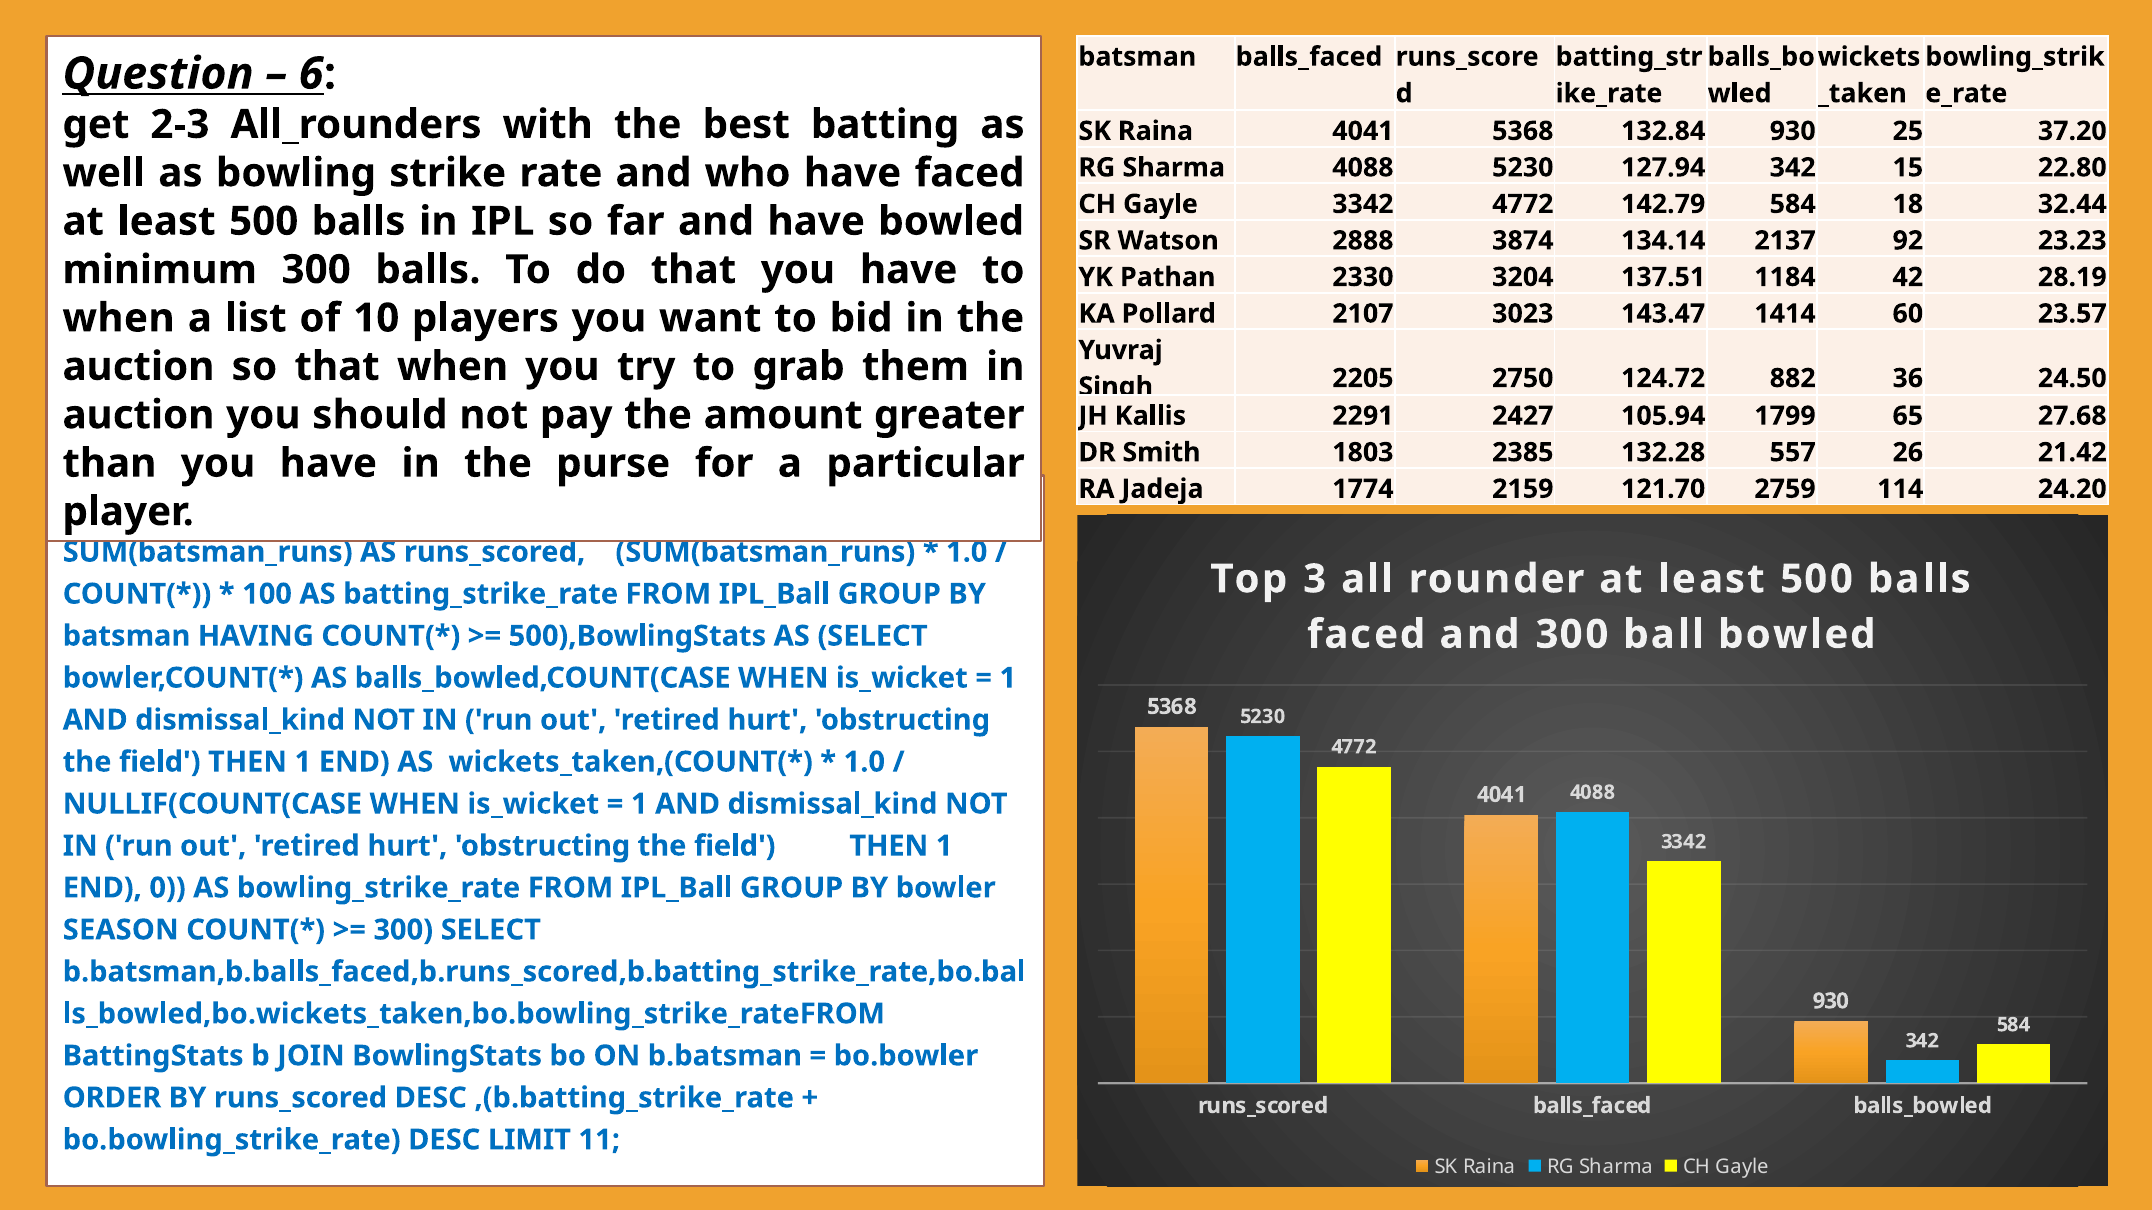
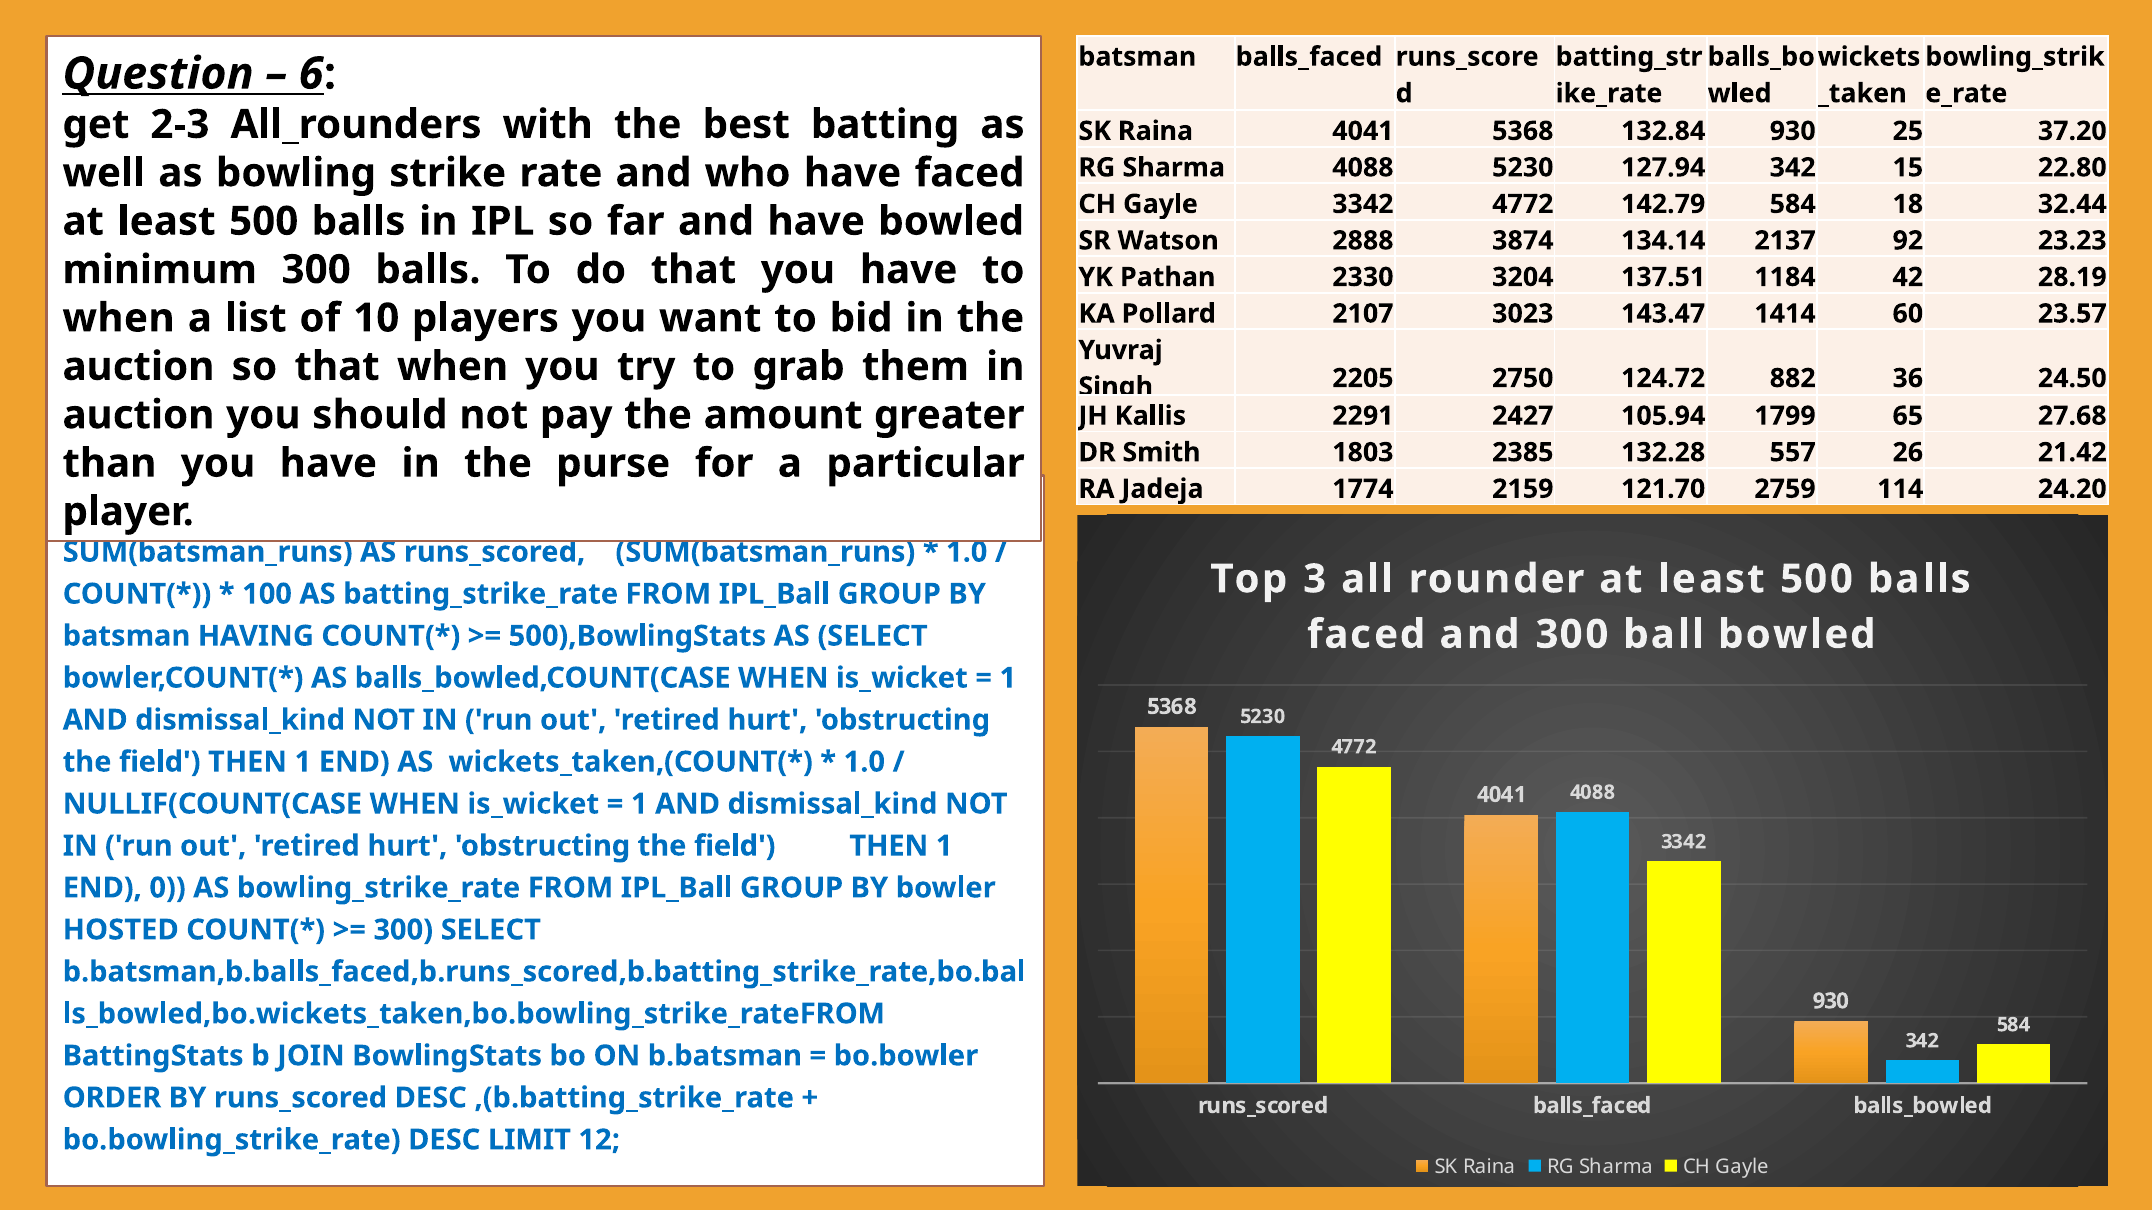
SEASON: SEASON -> HOSTED (121, 930)
11: 11 -> 12 (599, 1140)
